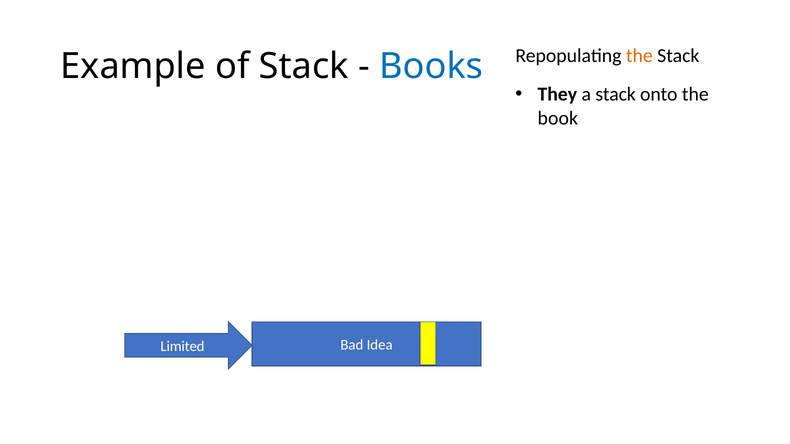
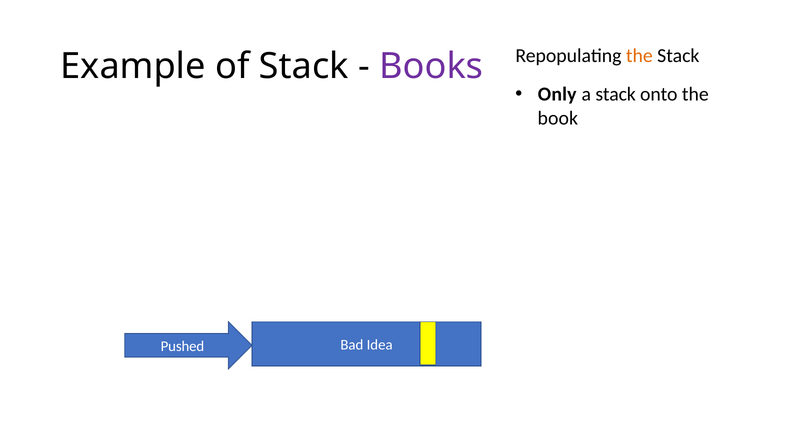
Books colour: blue -> purple (431, 66)
They: They -> Only (557, 94)
Limited: Limited -> Pushed (182, 347)
